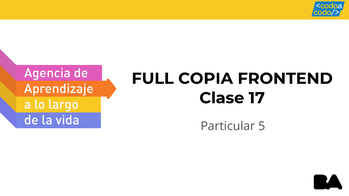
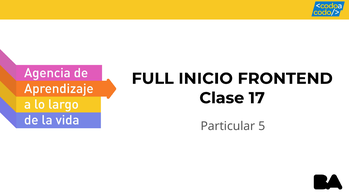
COPIA: COPIA -> INICIO (206, 79)
